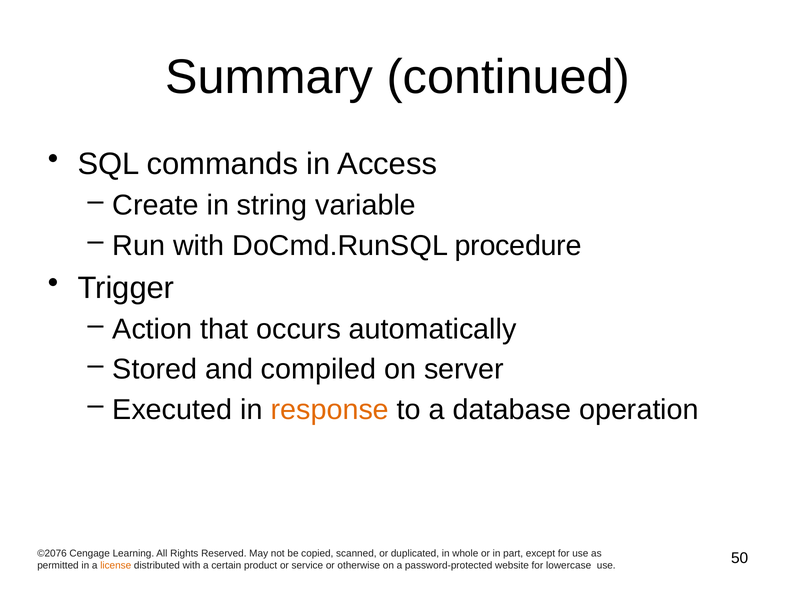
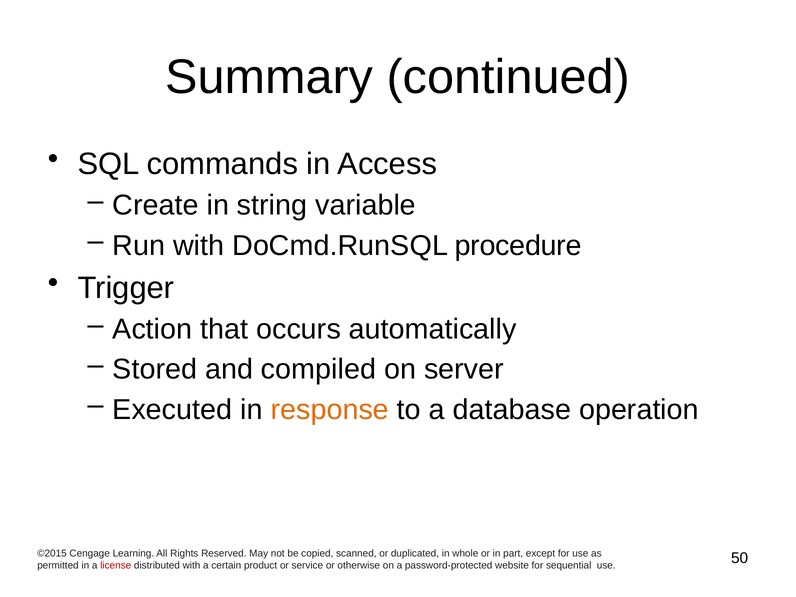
©2076: ©2076 -> ©2015 (52, 553)
license colour: orange -> red (116, 565)
lowercase: lowercase -> sequential (569, 565)
